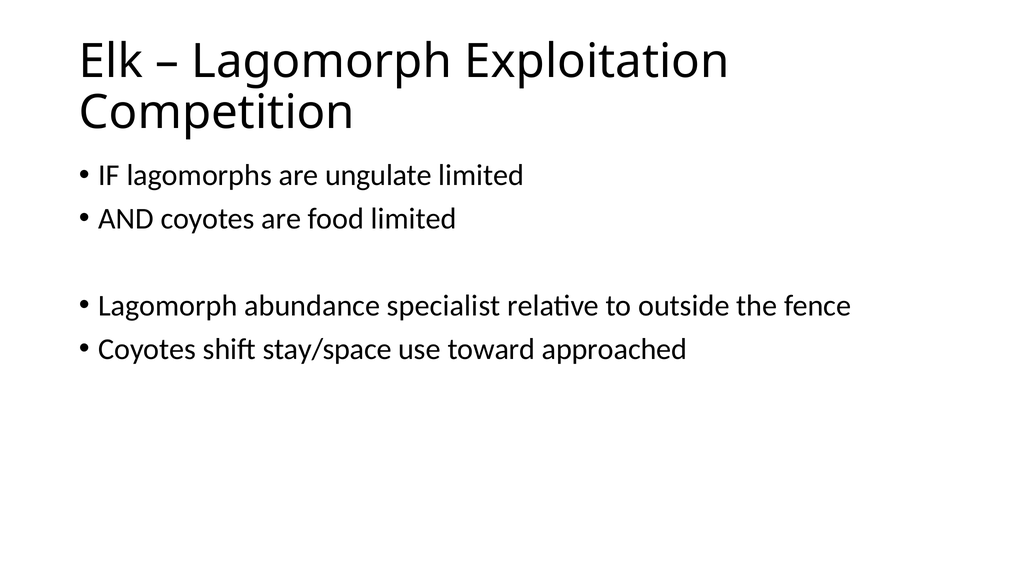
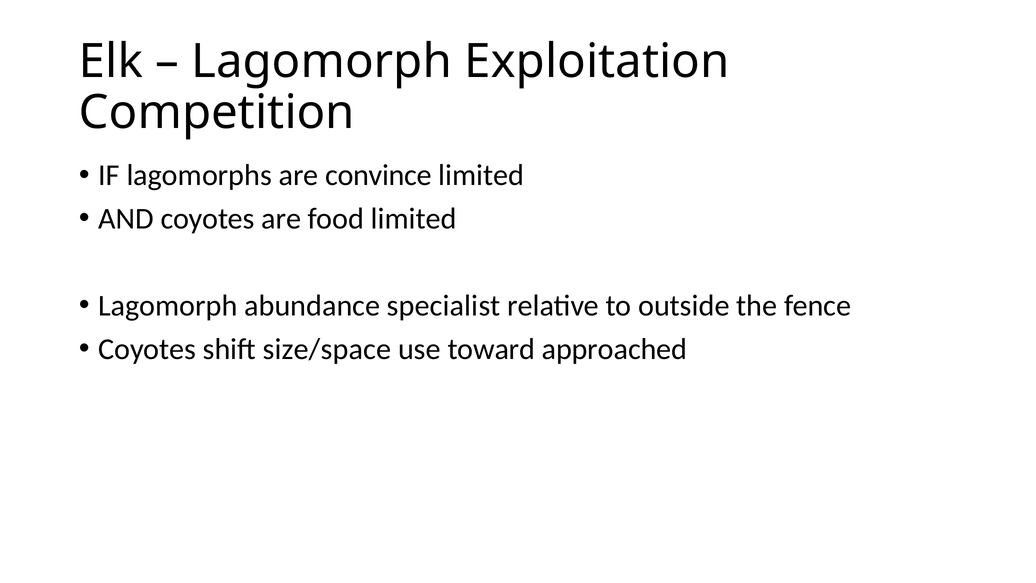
ungulate: ungulate -> convince (379, 175)
stay/space: stay/space -> size/space (327, 349)
